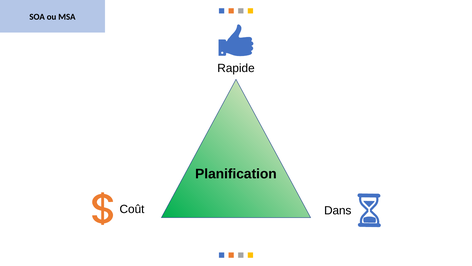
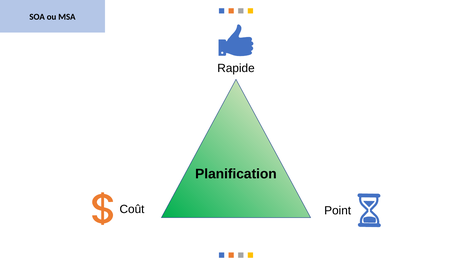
Dans: Dans -> Point (338, 210)
